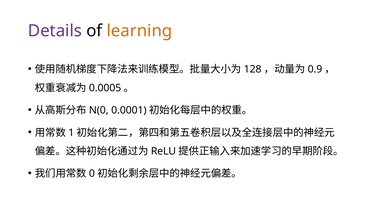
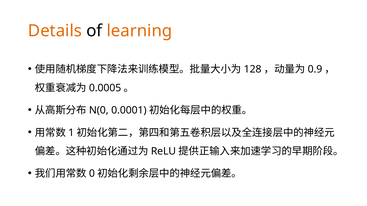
Details colour: purple -> orange (55, 31)
